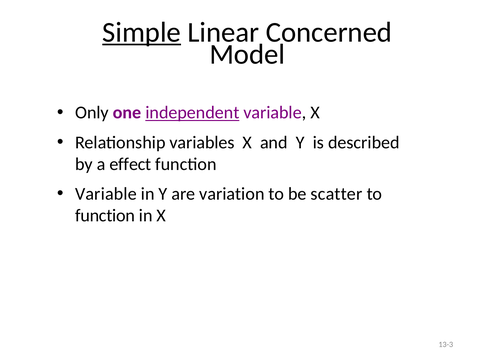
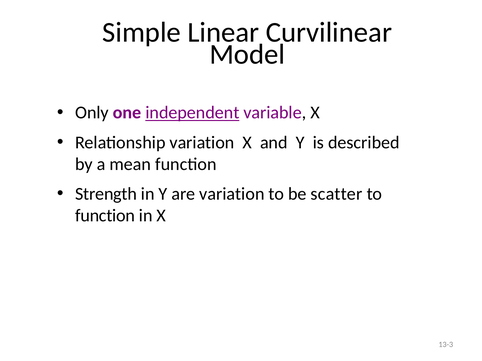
Simple underline: present -> none (142, 32)
Concerned: Concerned -> Curvilinear (329, 32)
Relationship variables: variables -> variation (202, 143)
effect: effect -> mean (130, 164)
Variable: Variable -> Strength (106, 194)
